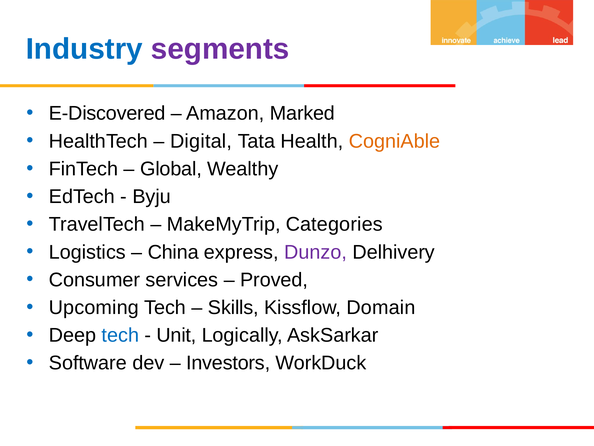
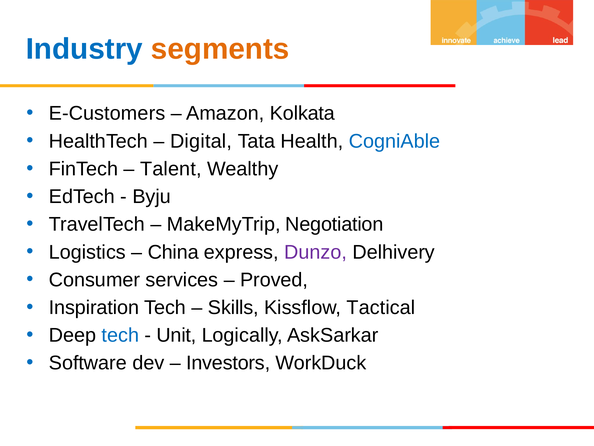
segments colour: purple -> orange (220, 49)
E-Discovered: E-Discovered -> E-Customers (107, 113)
Marked: Marked -> Kolkata (302, 113)
CogniAble colour: orange -> blue (394, 141)
Global: Global -> Talent (171, 169)
Categories: Categories -> Negotiation (334, 224)
Upcoming: Upcoming -> Inspiration (94, 307)
Domain: Domain -> Tactical (381, 307)
